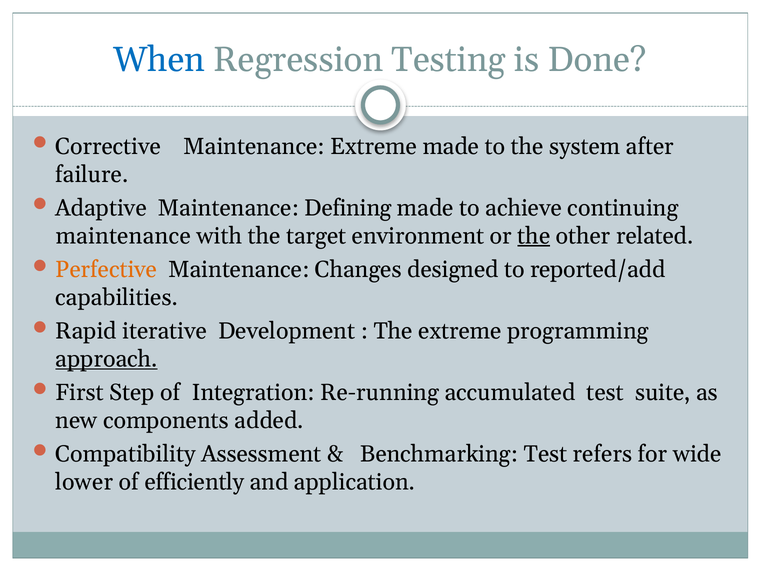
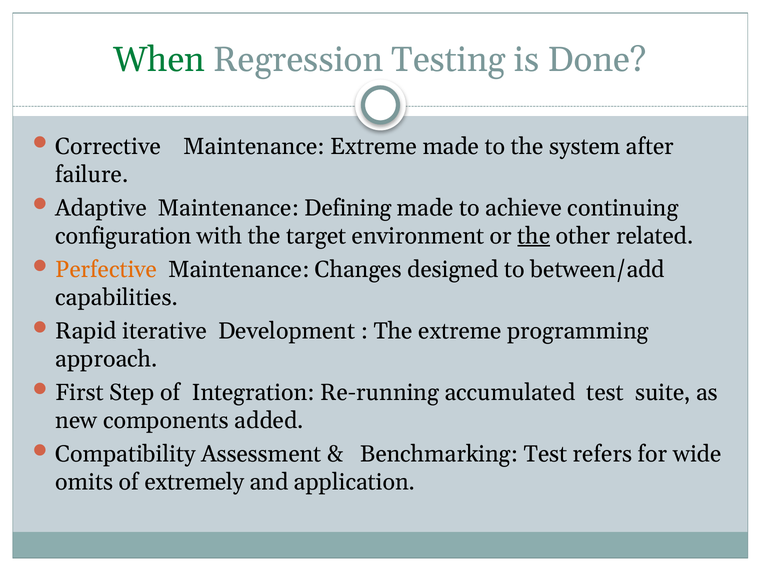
When colour: blue -> green (159, 60)
maintenance: maintenance -> configuration (123, 236)
reported/add: reported/add -> between/add (598, 269)
approach underline: present -> none (106, 359)
lower: lower -> omits (84, 482)
efficiently: efficiently -> extremely (194, 482)
